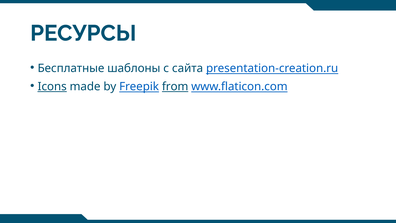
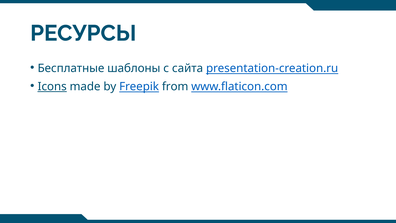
from underline: present -> none (175, 87)
